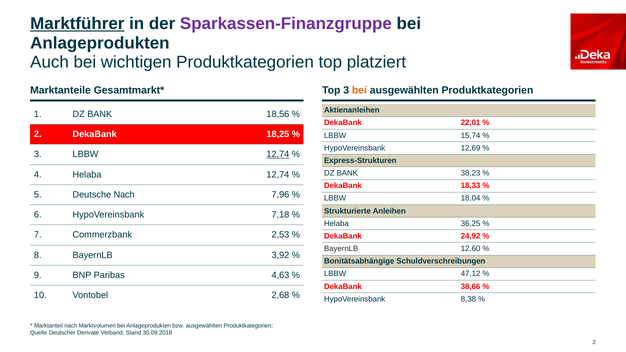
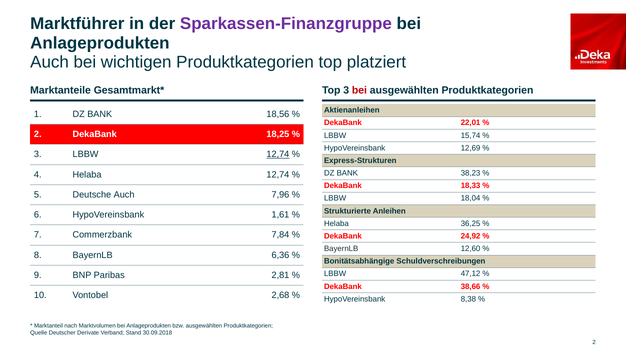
Marktführer underline: present -> none (77, 24)
bei colour: orange -> red (359, 91)
Deutsche Nach: Nach -> Auch (124, 195)
7,18: 7,18 -> 1,61 (280, 215)
2,53: 2,53 -> 7,84 (280, 235)
3,92: 3,92 -> 6,36 (280, 255)
4,63: 4,63 -> 2,81 (280, 275)
